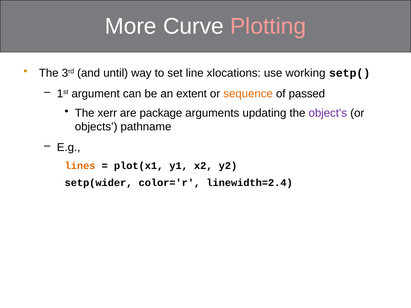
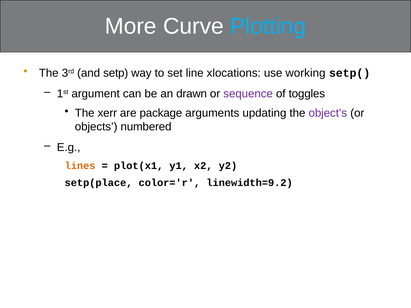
Plotting colour: pink -> light blue (268, 26)
until: until -> setp (116, 73)
extent: extent -> drawn (192, 94)
sequence colour: orange -> purple (248, 94)
passed: passed -> toggles (307, 94)
pathname: pathname -> numbered (146, 127)
setp(wider: setp(wider -> setp(place (99, 183)
linewidth=2.4: linewidth=2.4 -> linewidth=9.2 (250, 183)
